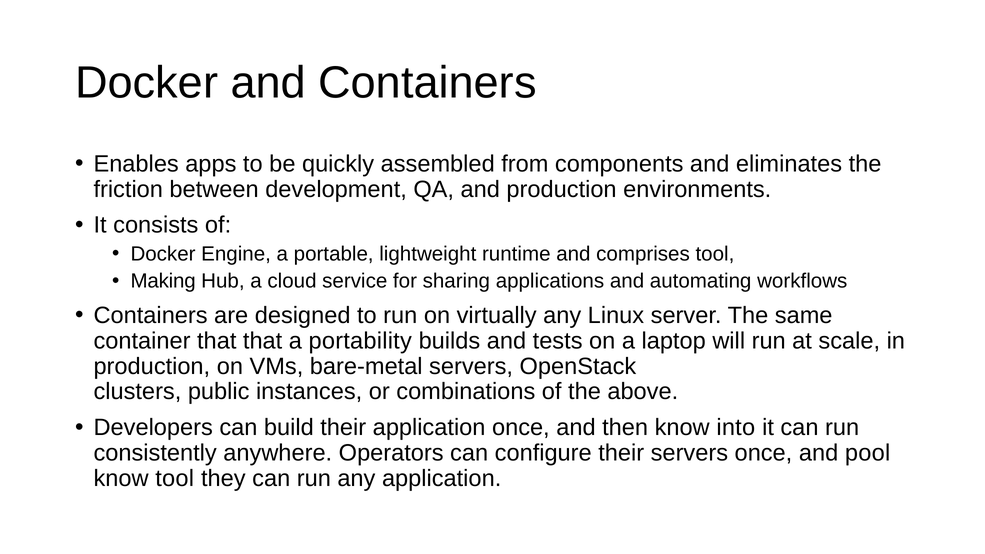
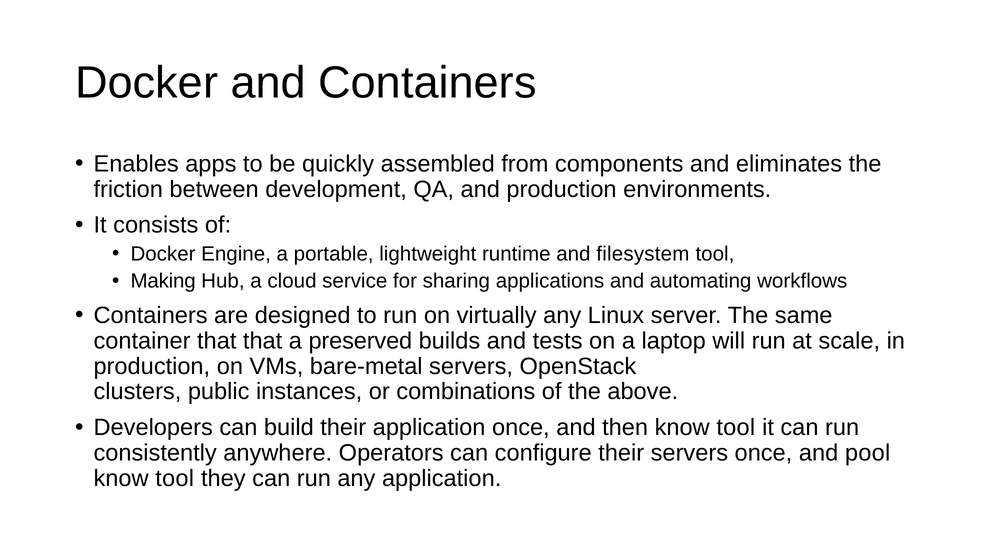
comprises: comprises -> filesystem (643, 254)
portability: portability -> preserved (360, 341)
then know into: into -> tool (736, 427)
